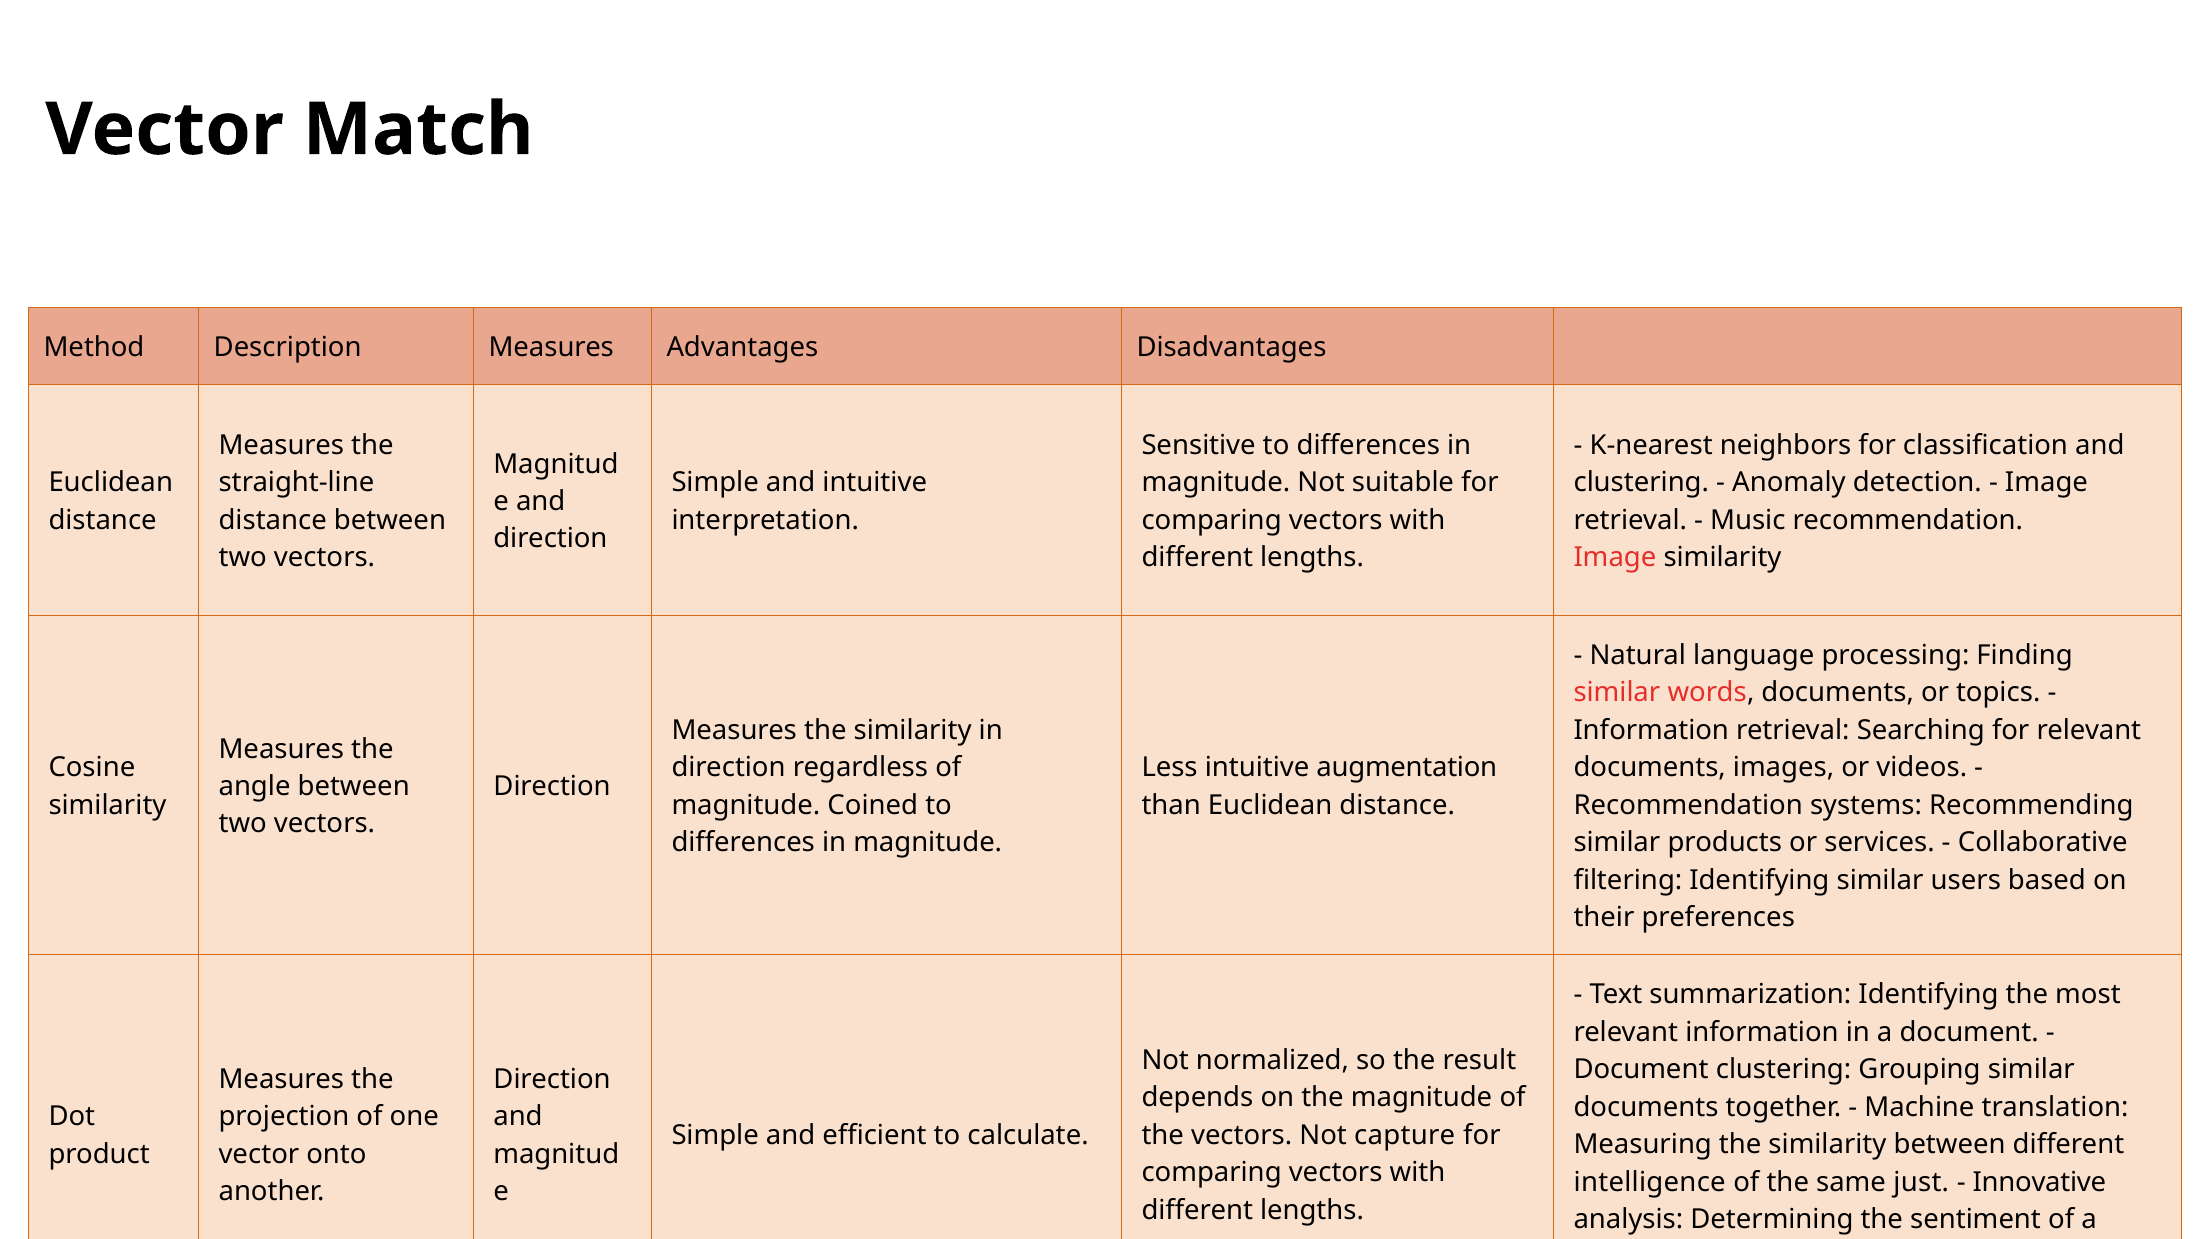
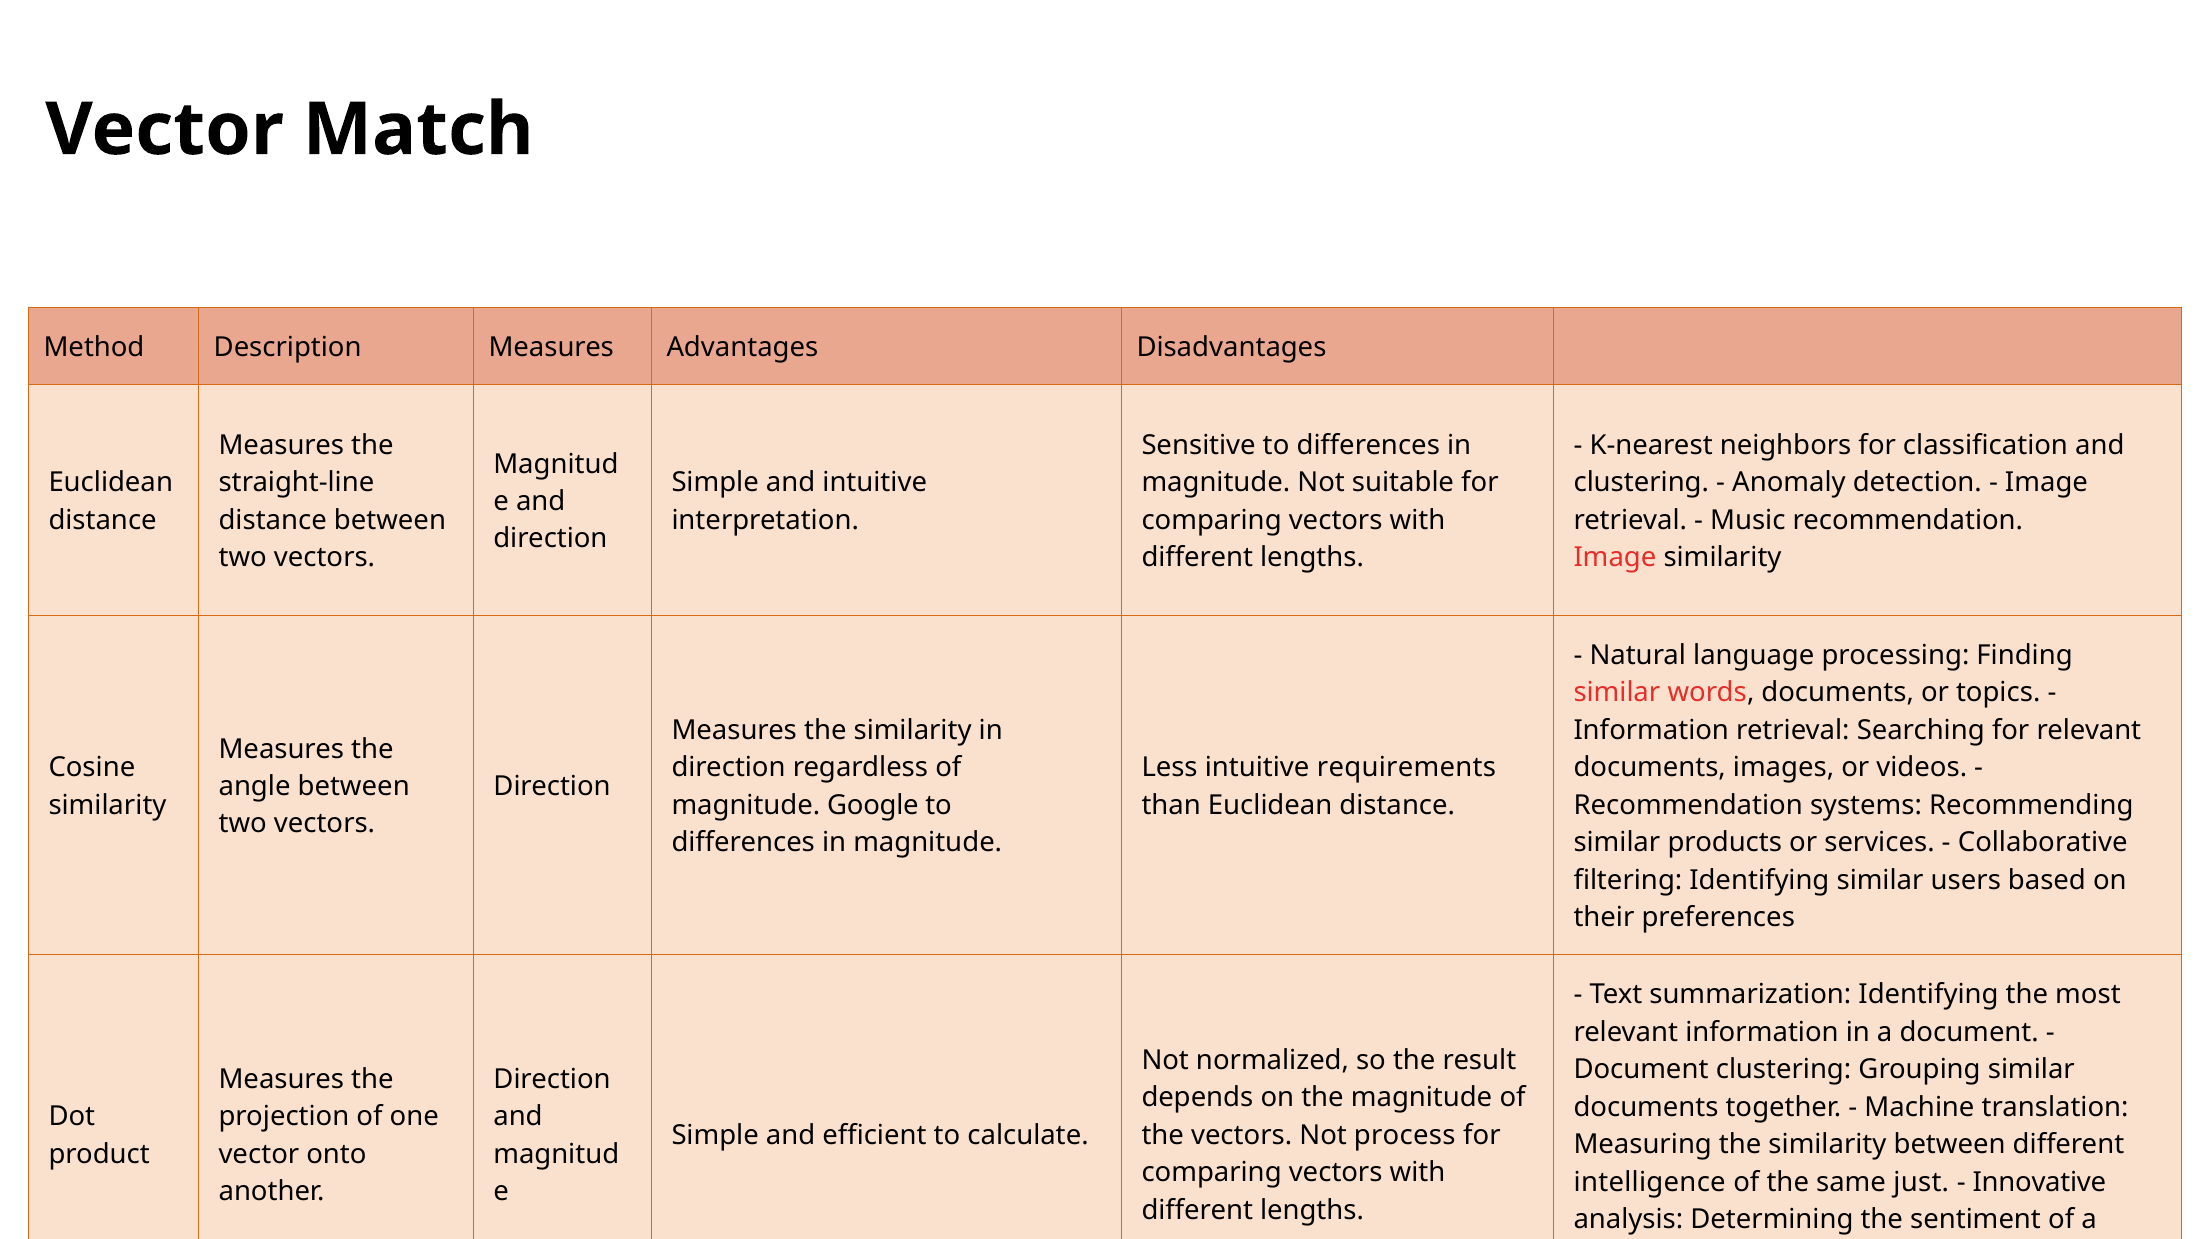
augmentation: augmentation -> requirements (1407, 768)
Coined: Coined -> Google (873, 805)
capture: capture -> process (1405, 1135)
